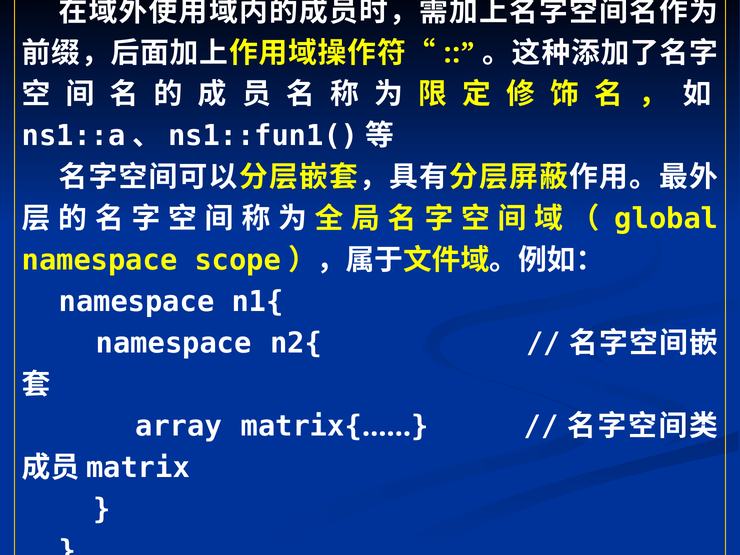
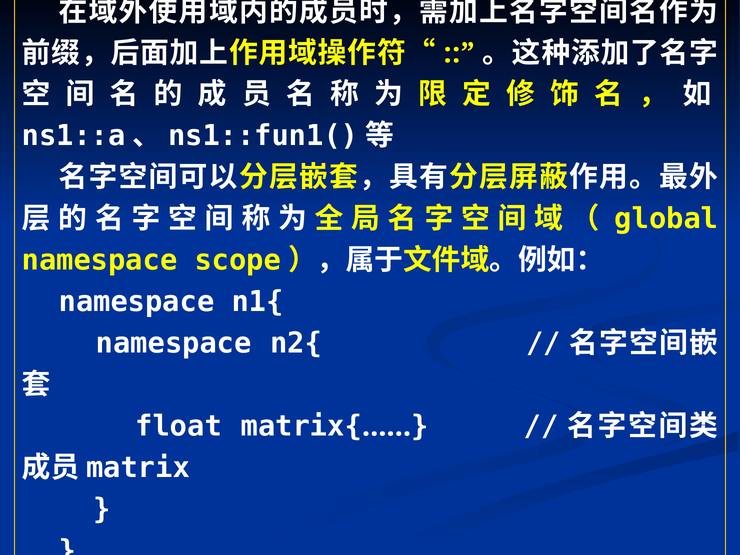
array: array -> float (179, 426)
